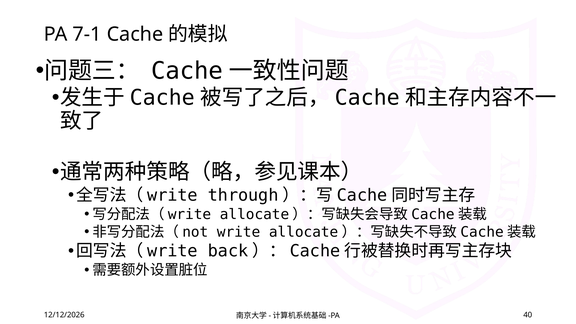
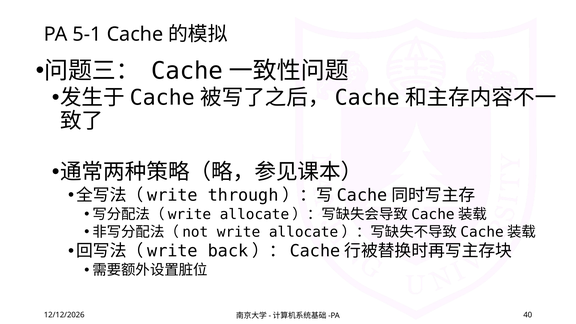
7-1: 7-1 -> 5-1 (87, 34)
